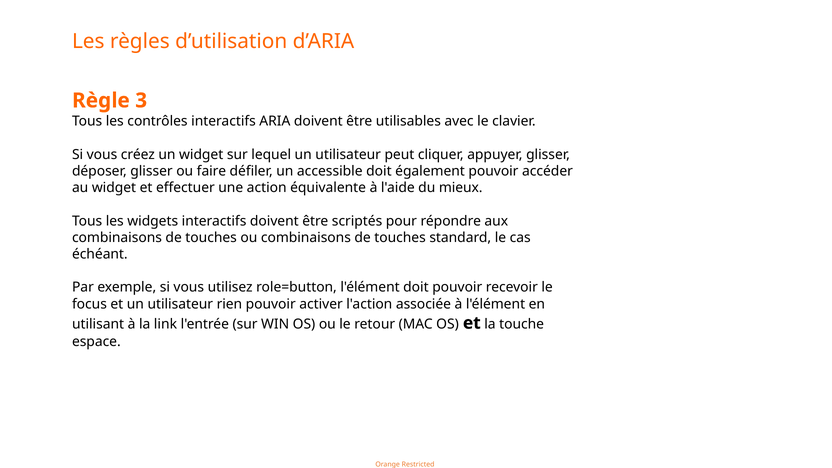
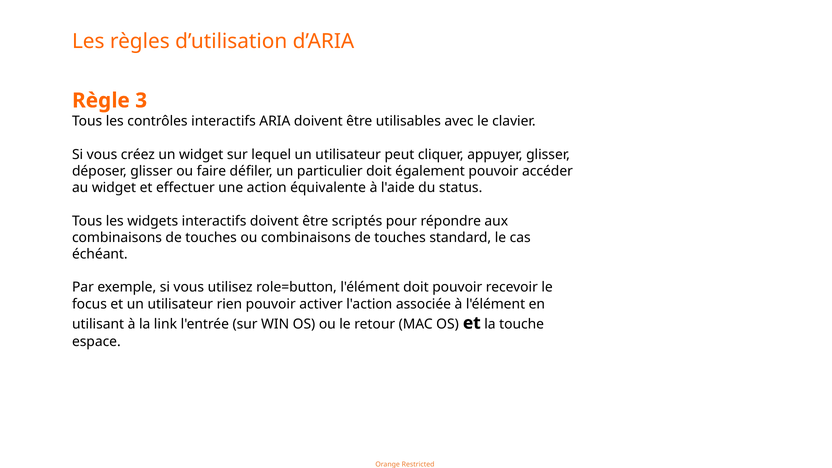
accessible: accessible -> particulier (330, 171)
mieux: mieux -> status (461, 188)
